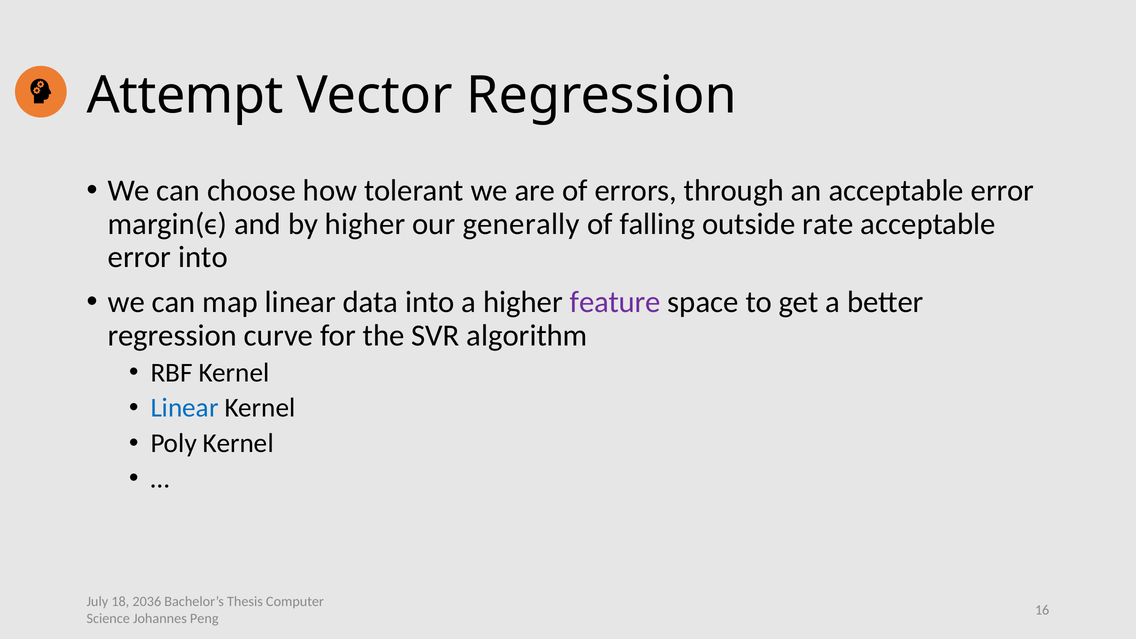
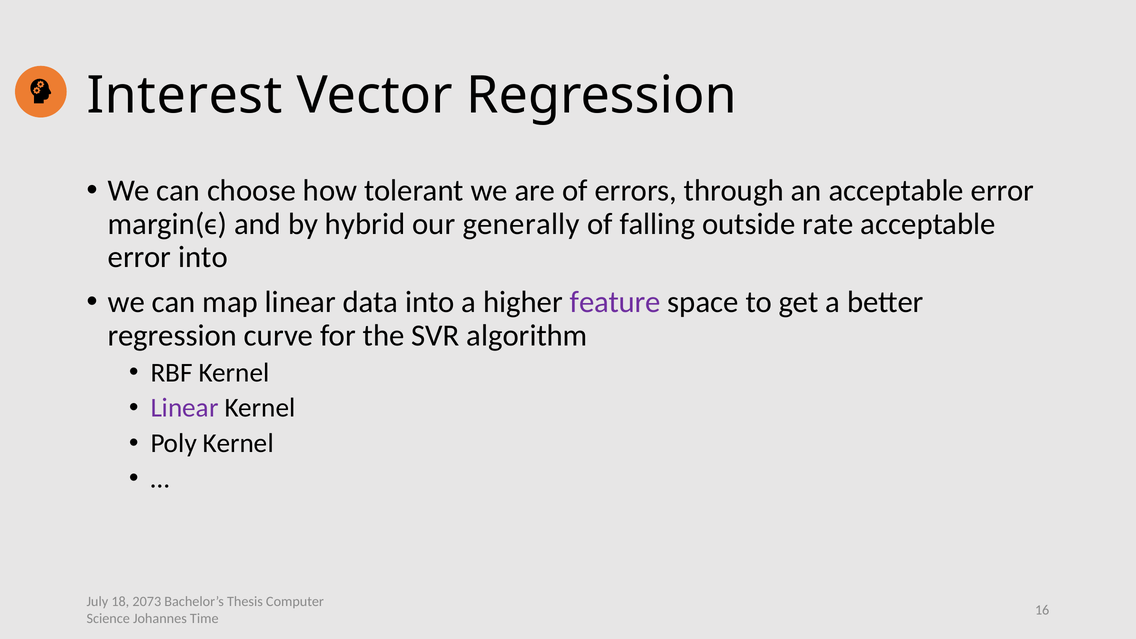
Attempt: Attempt -> Interest (185, 95)
by higher: higher -> hybrid (365, 224)
Linear colour: blue -> purple (184, 408)
2036: 2036 -> 2073 (147, 602)
Peng: Peng -> Time (204, 619)
